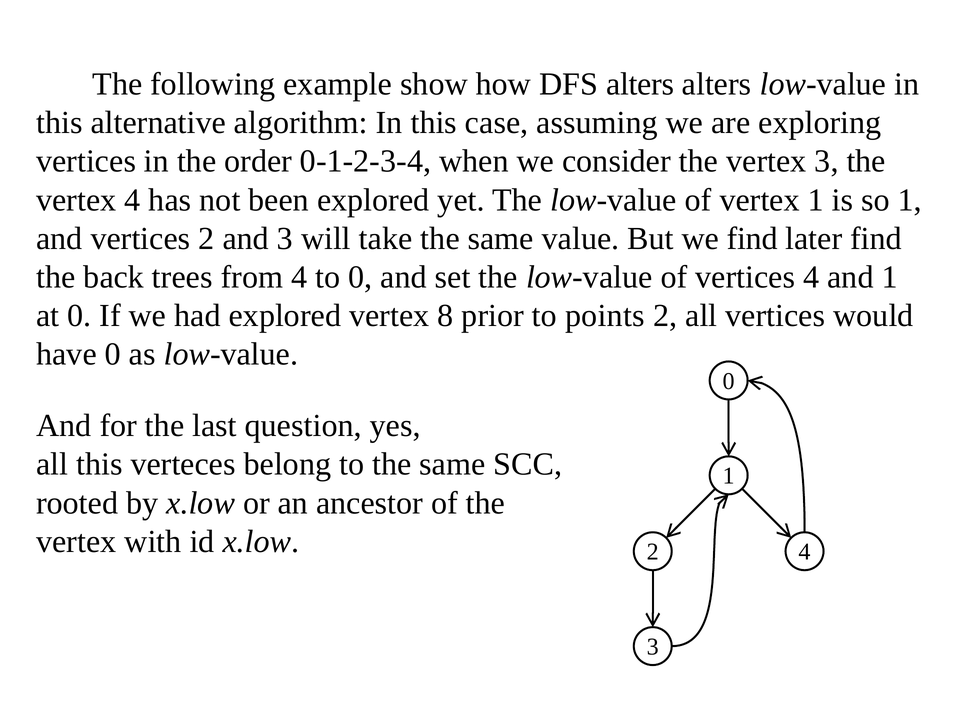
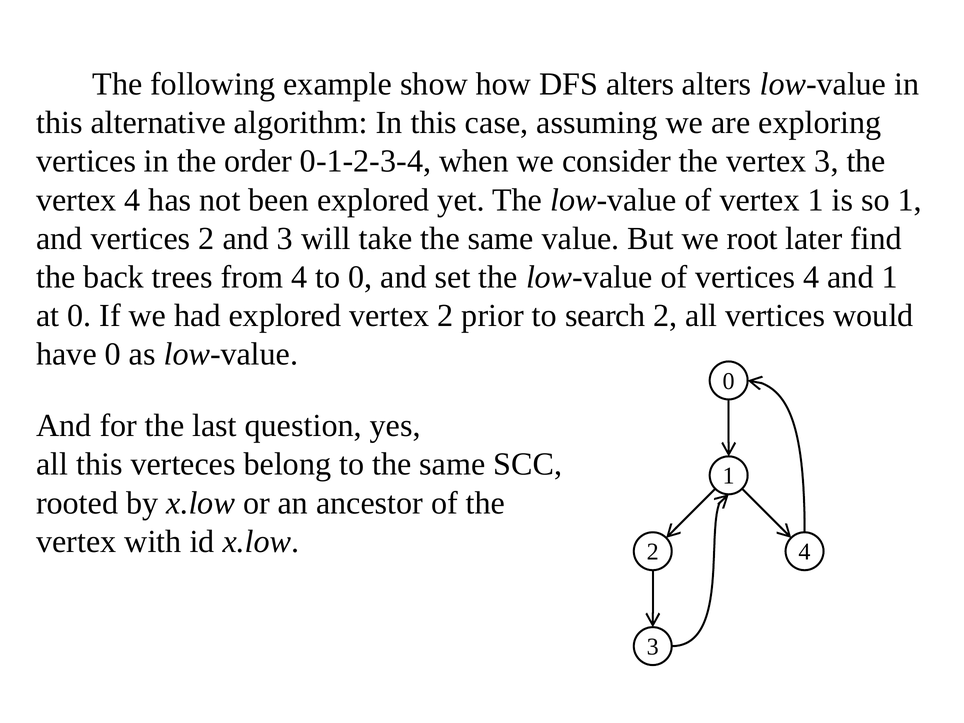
we find: find -> root (752, 238)
vertex 8: 8 -> 2 (445, 316)
points: points -> search (605, 316)
